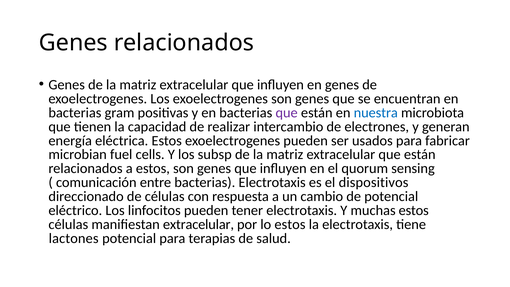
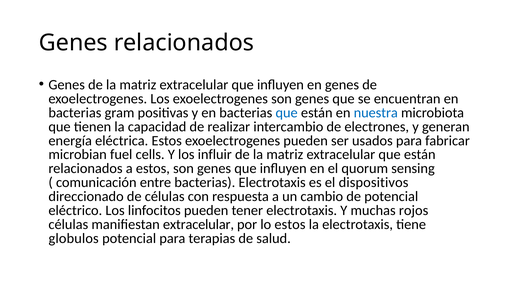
que colour: purple -> blue (287, 113)
subsp: subsp -> influir (215, 154)
muchas estos: estos -> rojos (414, 210)
lactones: lactones -> globulos (74, 238)
